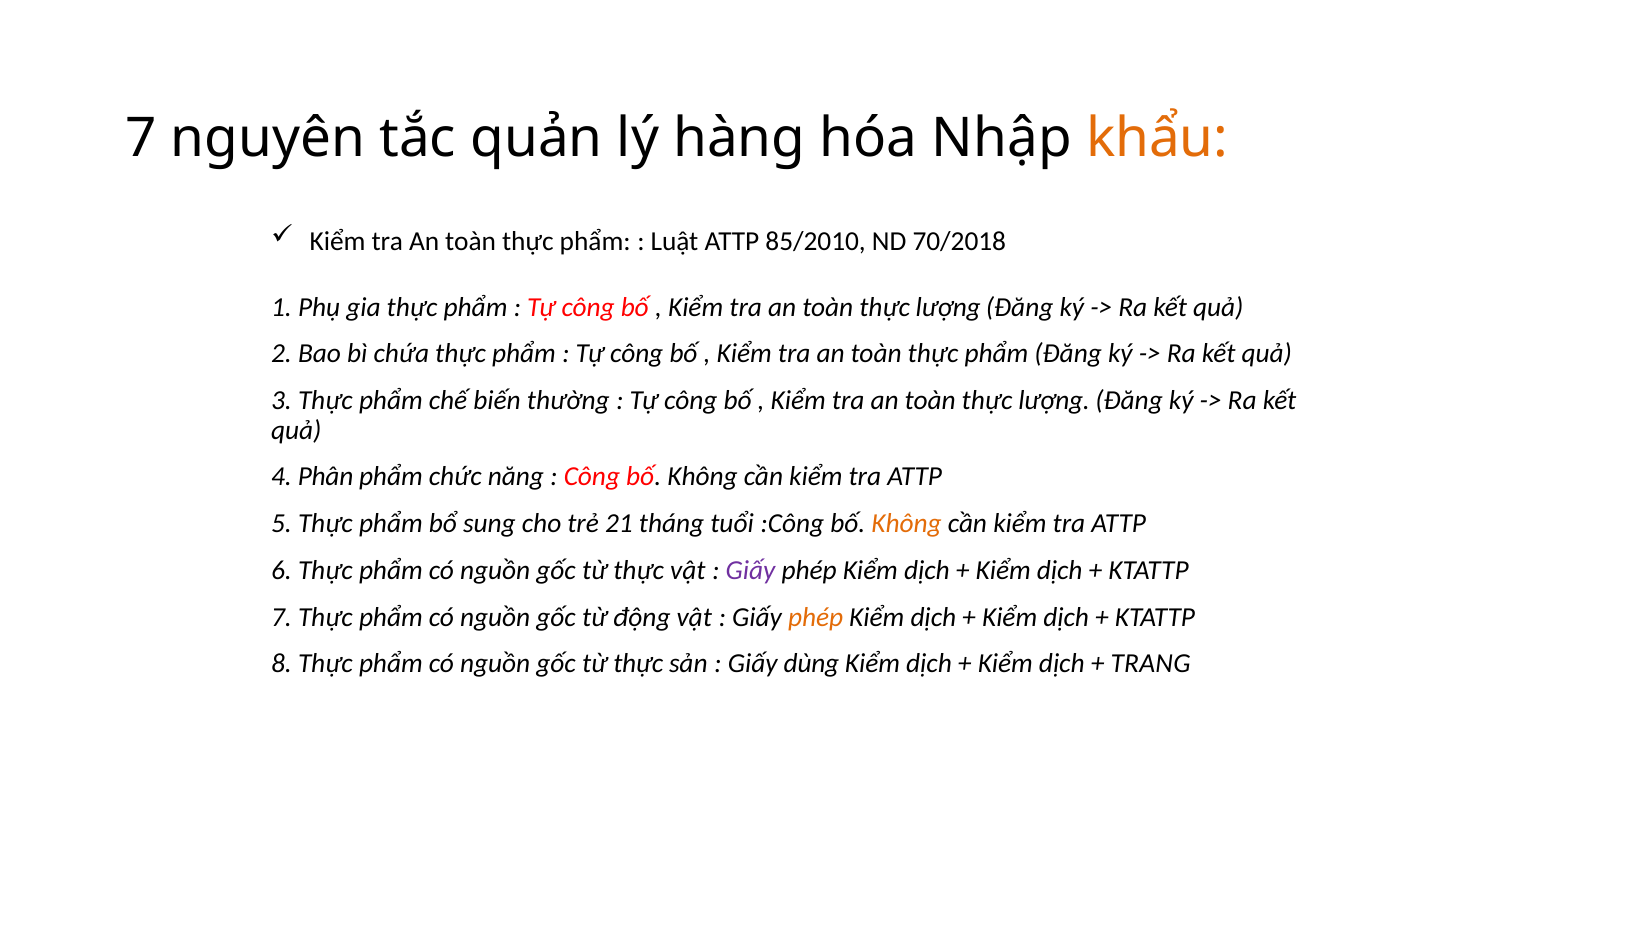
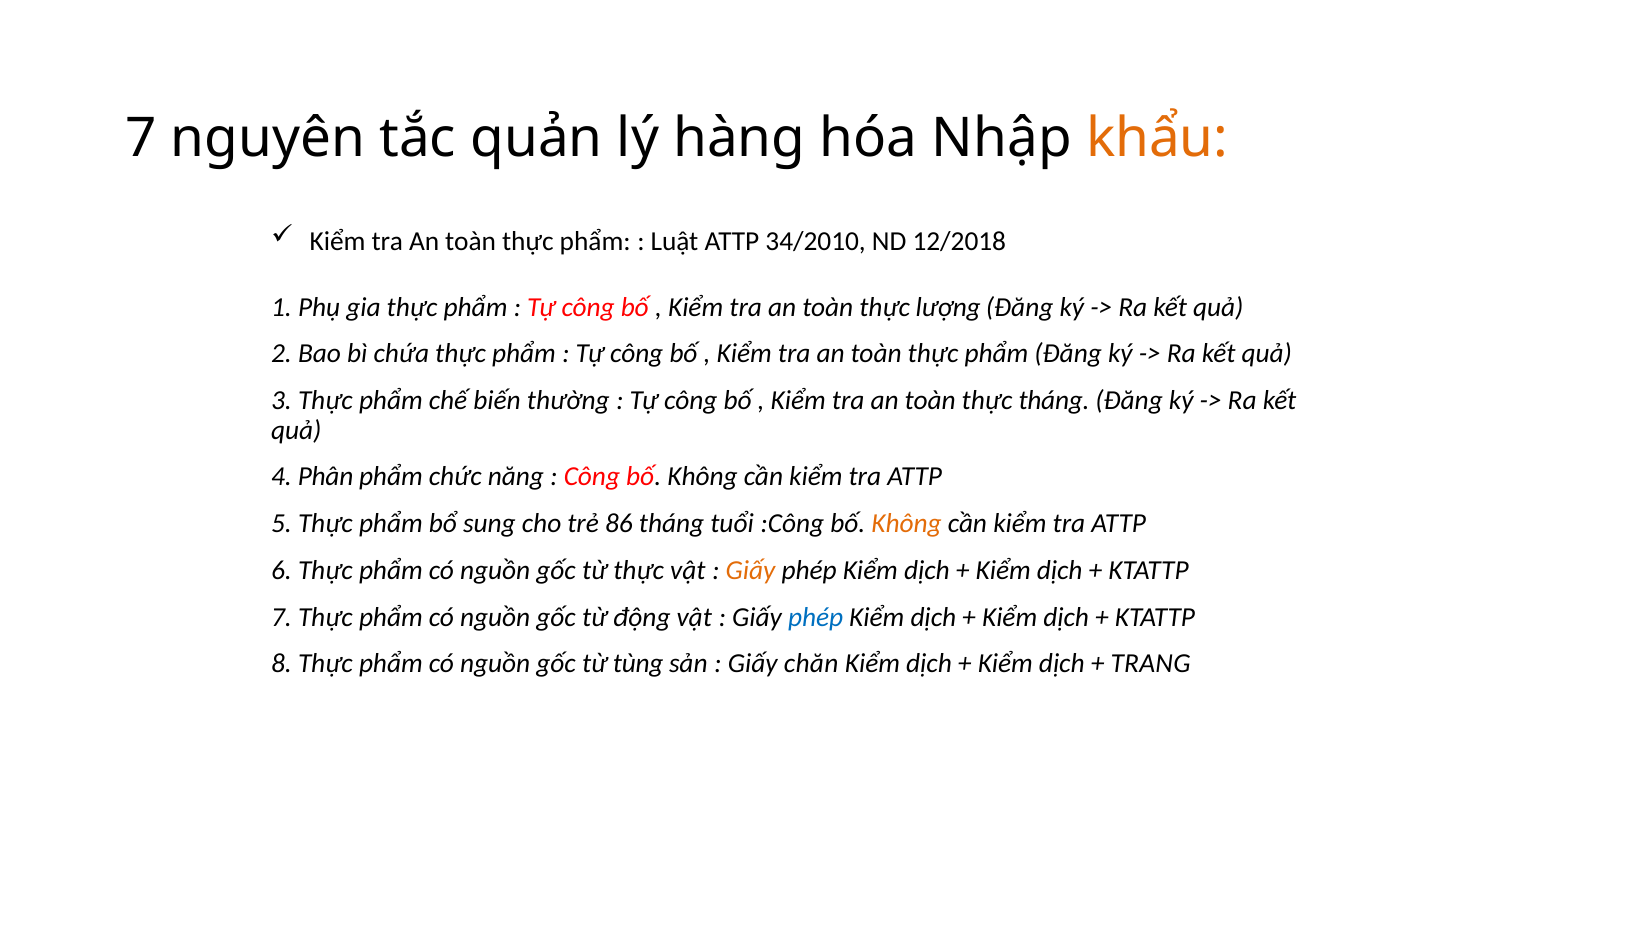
85/2010: 85/2010 -> 34/2010 (816, 241)
70/2018: 70/2018 -> 12/2018 (959, 241)
lượng: lượng -> tháng (1054, 400)
21: 21 -> 86 (619, 523)
Giấy colour: purple -> orange (751, 570)
phép colour: orange -> blue (816, 617)
thực: thực -> tùng (638, 664)
dùng: dùng -> chăn (811, 664)
